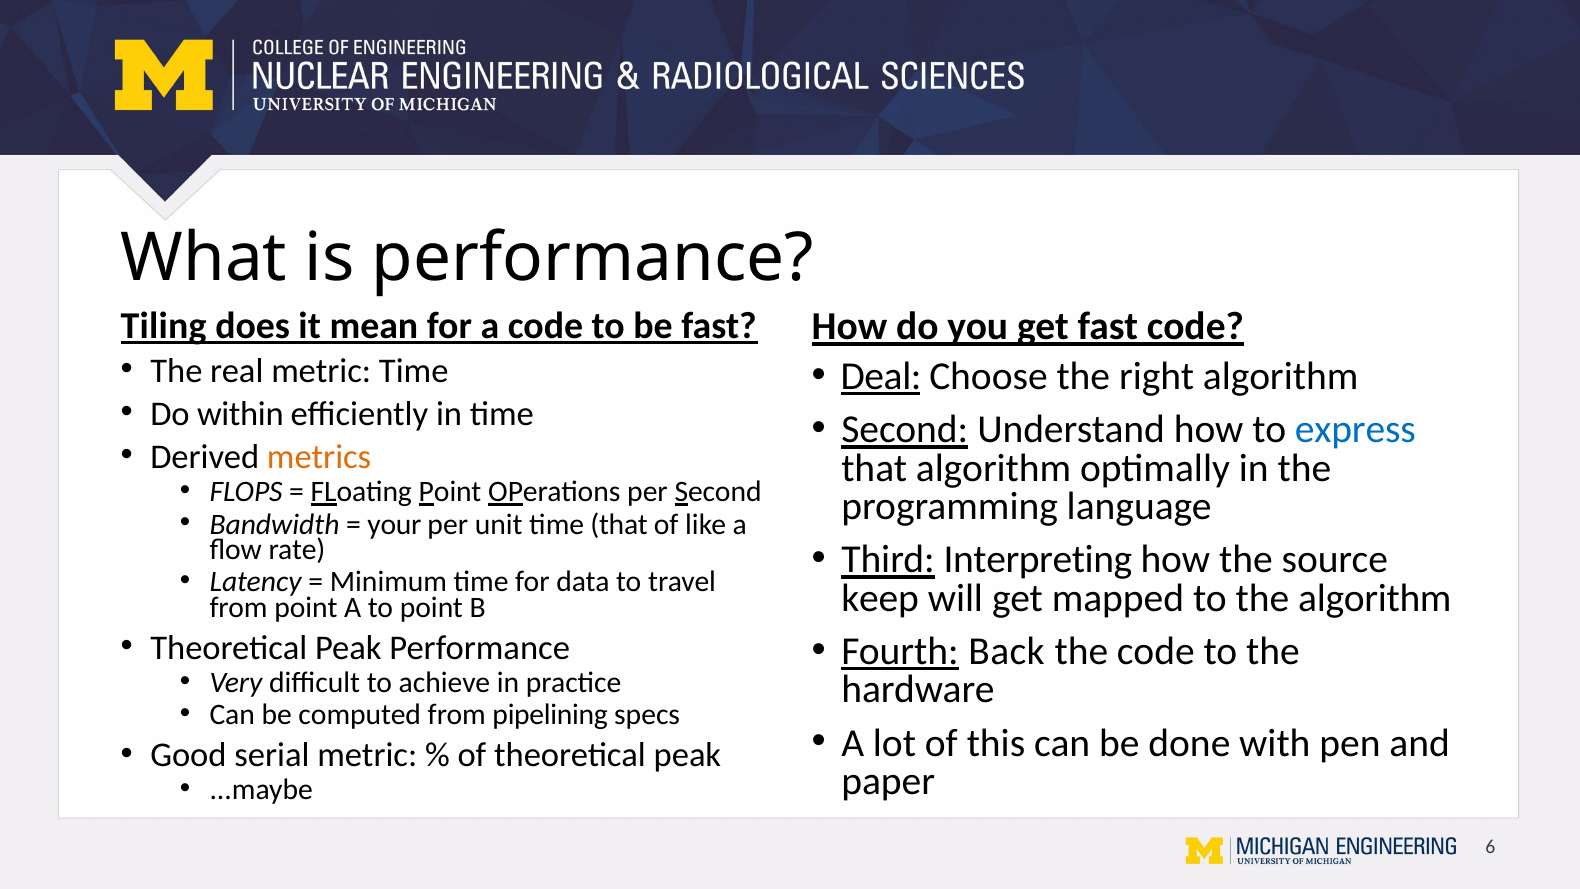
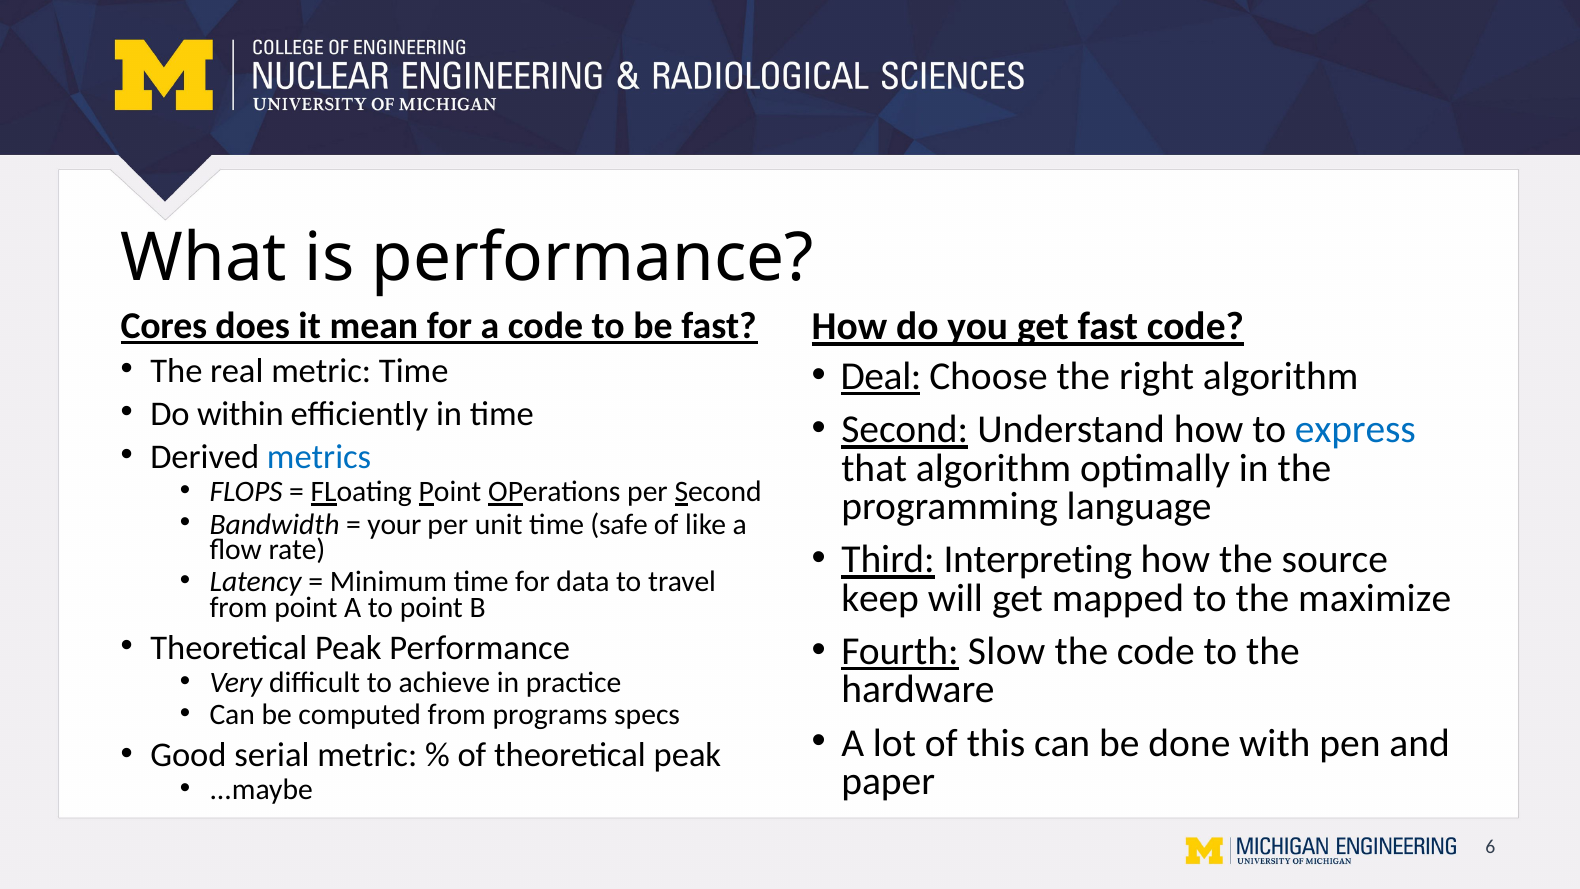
Tiling: Tiling -> Cores (164, 326)
metrics colour: orange -> blue (319, 457)
time that: that -> safe (619, 524)
the algorithm: algorithm -> maximize (1375, 598)
Back: Back -> Slow (1007, 651)
pipelining: pipelining -> programs (550, 715)
